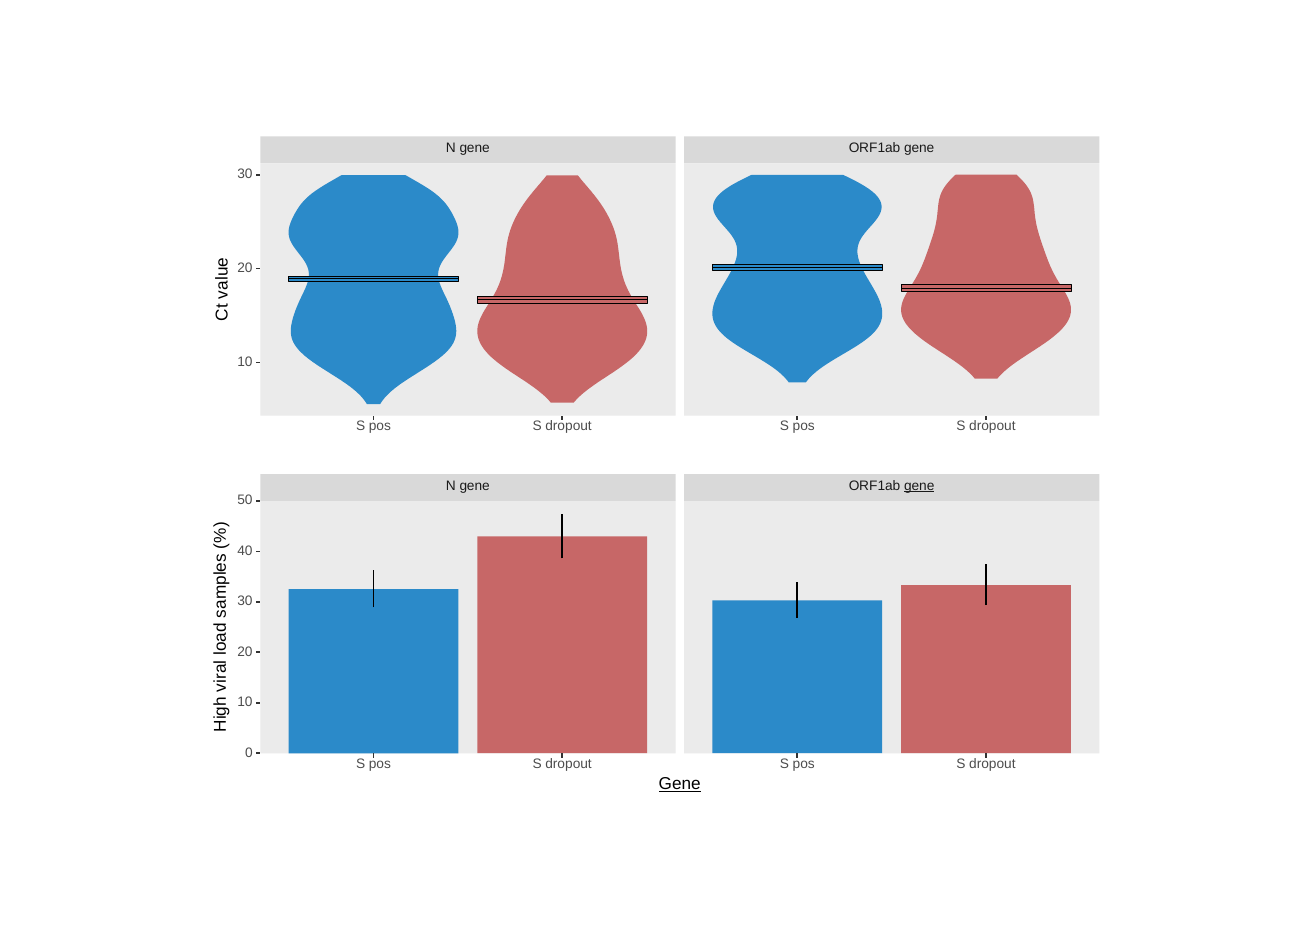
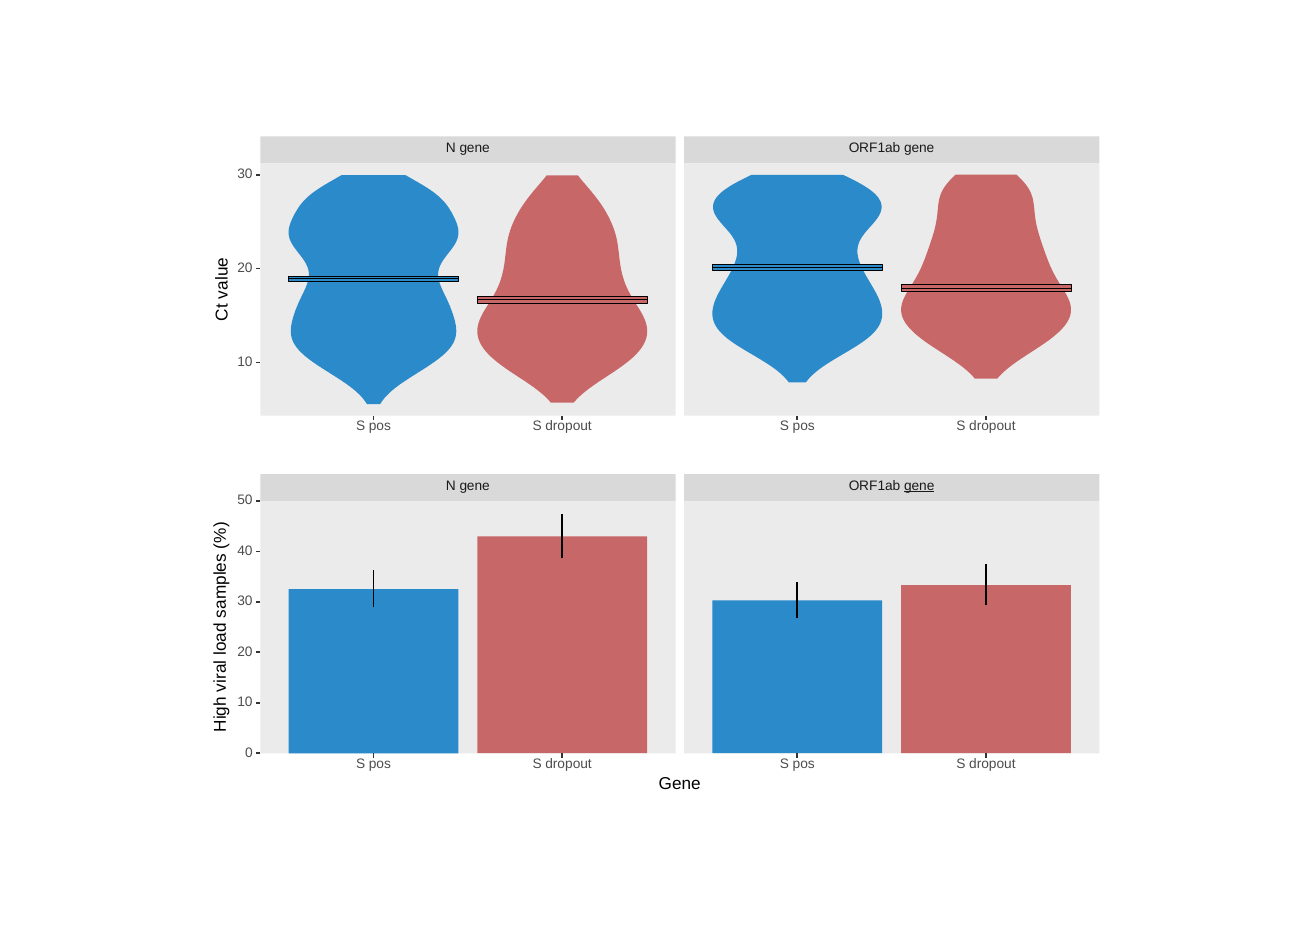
Gene underline: present -> none (680, 783)
